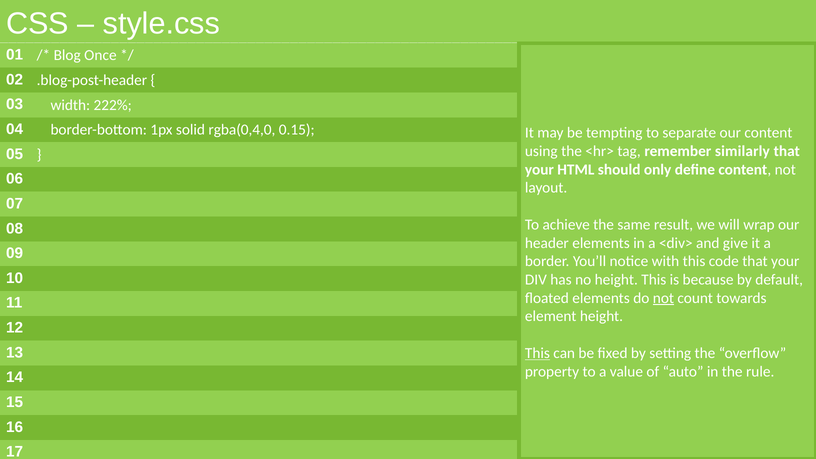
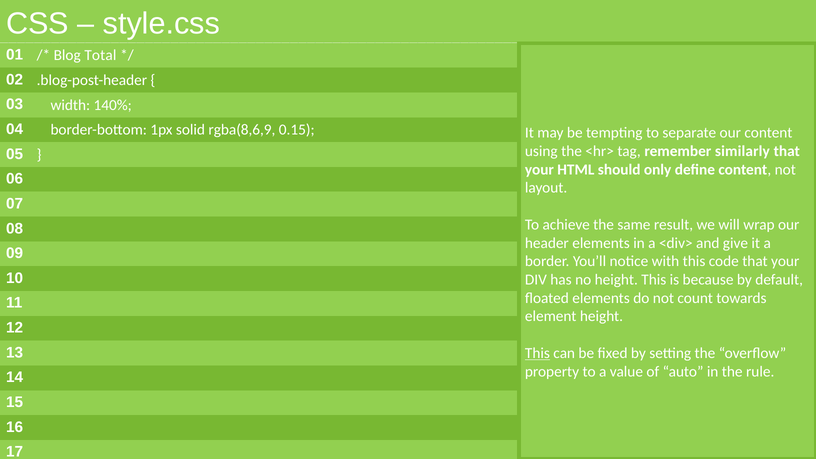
Once: Once -> Total (100, 55)
222%: 222% -> 140% (113, 105)
rgba(0,4,0: rgba(0,4,0 -> rgba(8,6,9 (242, 130)
not underline: present -> none (663, 298)
